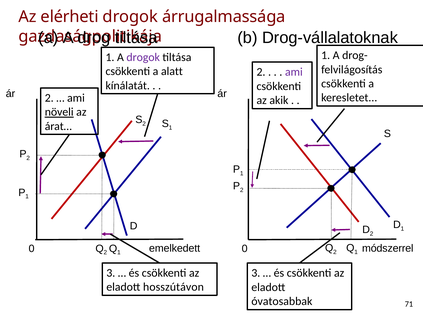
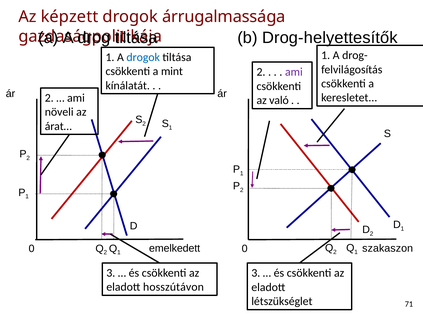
elérheti: elérheti -> képzett (70, 17)
Drog-vállalatoknak: Drog-vállalatoknak -> Drog-helyettesítők (330, 38)
drogok colour: purple -> blue (143, 57)
alatt: alatt -> mint (172, 71)
akik: akik -> való (279, 100)
növeli underline: present -> none (59, 112)
módszerrel: módszerrel -> szakaszon (388, 248)
óvatosabbak: óvatosabbak -> létszükséglet (282, 302)
